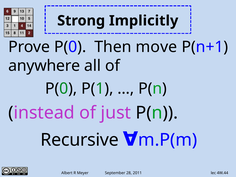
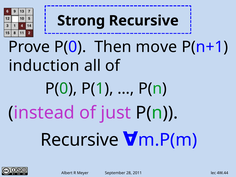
Strong Implicitly: Implicitly -> Recursive (144, 21)
anywhere: anywhere -> induction (44, 66)
